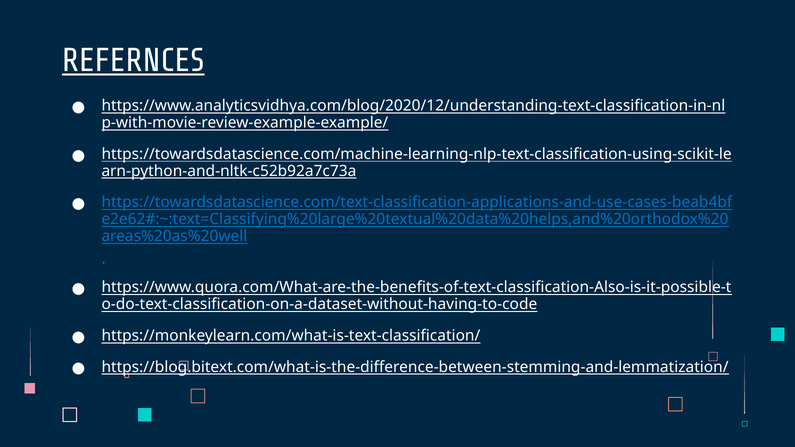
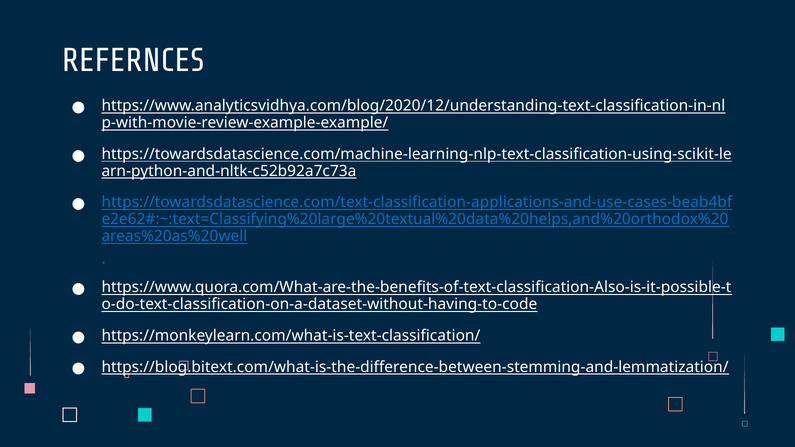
REFERNCES underline: present -> none (133, 60)
